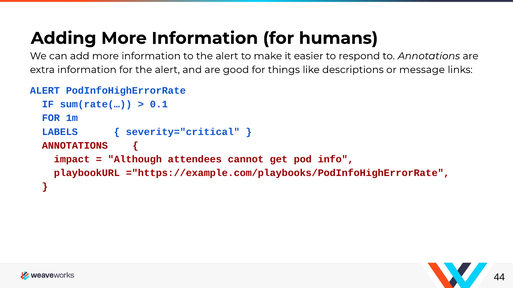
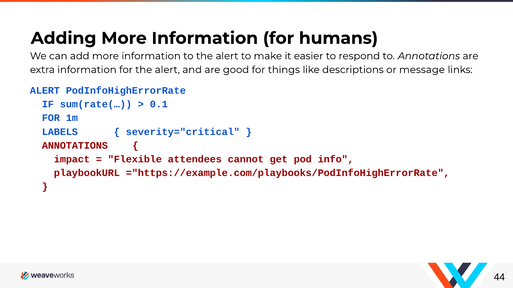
Although: Although -> Flexible (135, 160)
